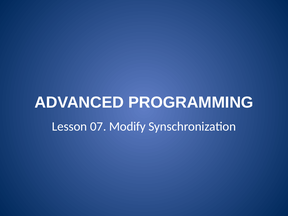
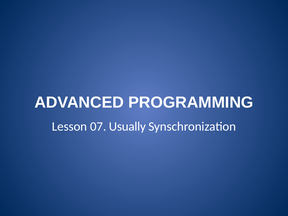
Modify: Modify -> Usually (127, 126)
